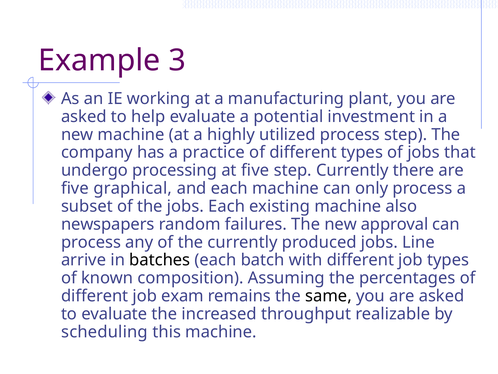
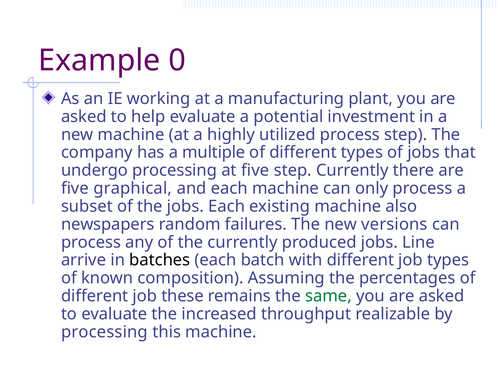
3: 3 -> 0 (177, 60)
practice: practice -> multiple (214, 152)
approval: approval -> versions (394, 224)
exam: exam -> these (183, 296)
same colour: black -> green (329, 296)
scheduling: scheduling -> processing (105, 331)
